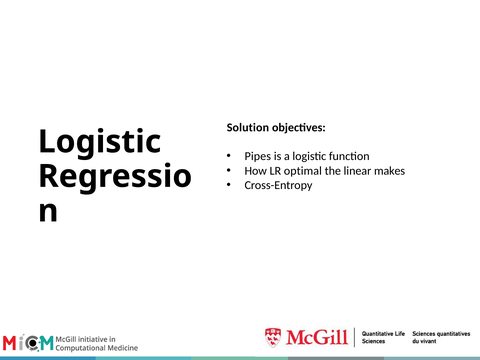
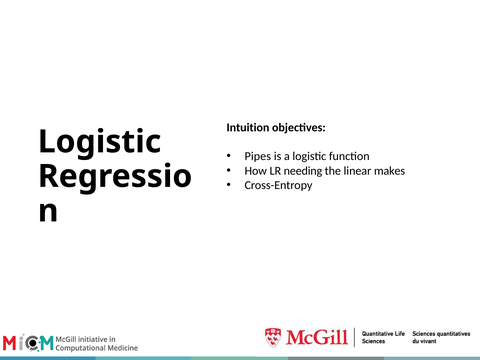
Solution: Solution -> Intuition (248, 128)
optimal: optimal -> needing (303, 171)
